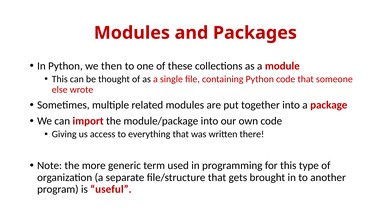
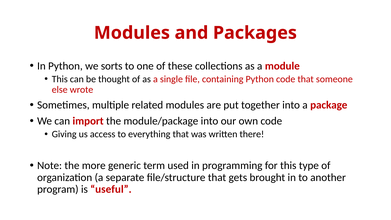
then: then -> sorts (112, 66)
